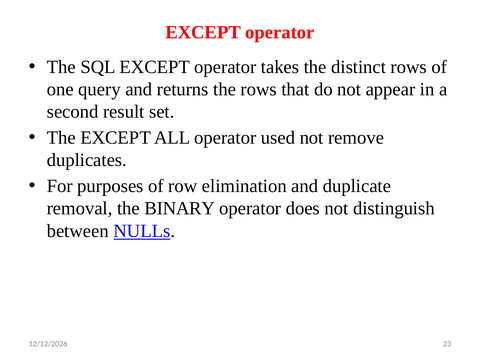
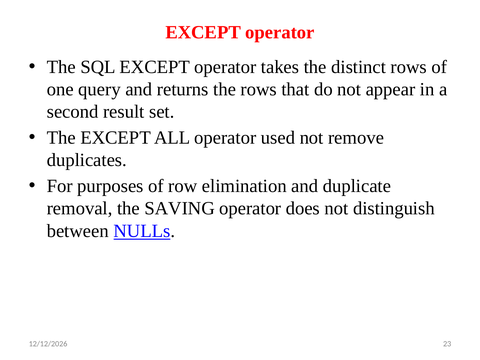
BINARY: BINARY -> SAVING (180, 208)
